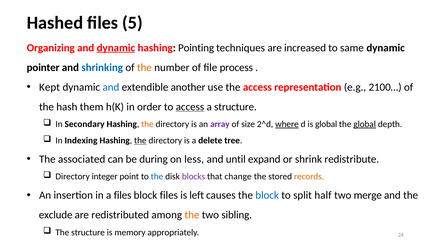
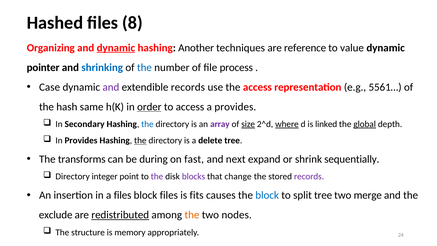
5: 5 -> 8 (133, 23)
Pointing: Pointing -> Another (196, 48)
increased: increased -> reference (305, 48)
same: same -> value (352, 48)
the colour: orange -> blue (144, 67)
Kept: Kept -> Case (50, 87)
and colour: blue -> purple (111, 87)
extendible another: another -> records (188, 87)
2100…: 2100… -> 5561… (385, 87)
them: them -> same (92, 107)
order underline: none -> present (149, 107)
access underline: present -> none (190, 107)
a structure: structure -> provides (235, 107)
the colour: orange -> blue (147, 124)
size underline: none -> present (248, 124)
is global: global -> linked (326, 124)
In Indexing: Indexing -> Provides (81, 140)
associated: associated -> transforms (82, 159)
less: less -> fast (194, 159)
until: until -> next (236, 159)
redistribute: redistribute -> sequentially (352, 159)
the colour: blue -> purple (157, 177)
records colour: orange -> purple (309, 177)
left: left -> fits (197, 195)
split half: half -> tree (323, 195)
redistributed underline: none -> present (120, 215)
sibling: sibling -> nodes (237, 215)
